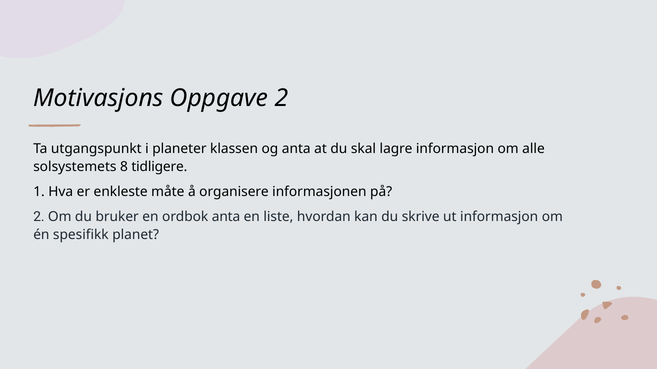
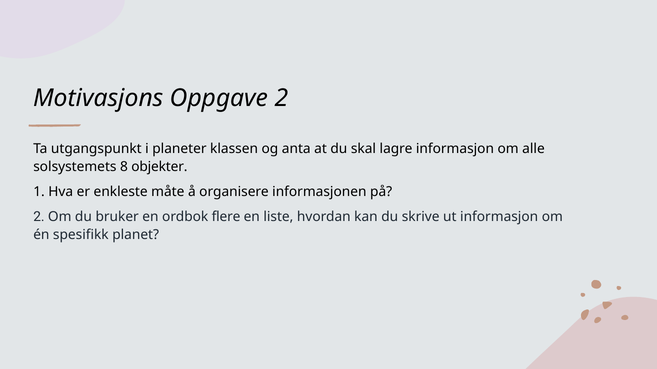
tidligere: tidligere -> objekter (159, 167)
ordbok anta: anta -> flere (226, 217)
